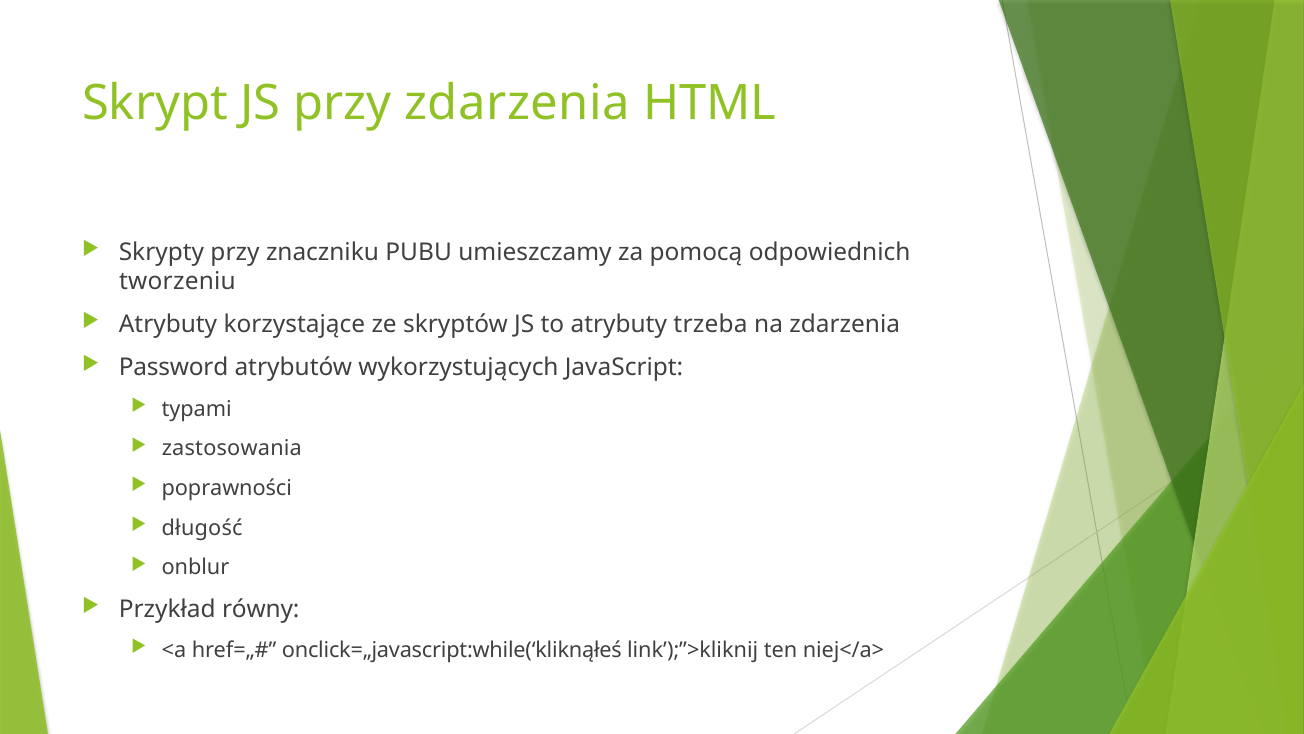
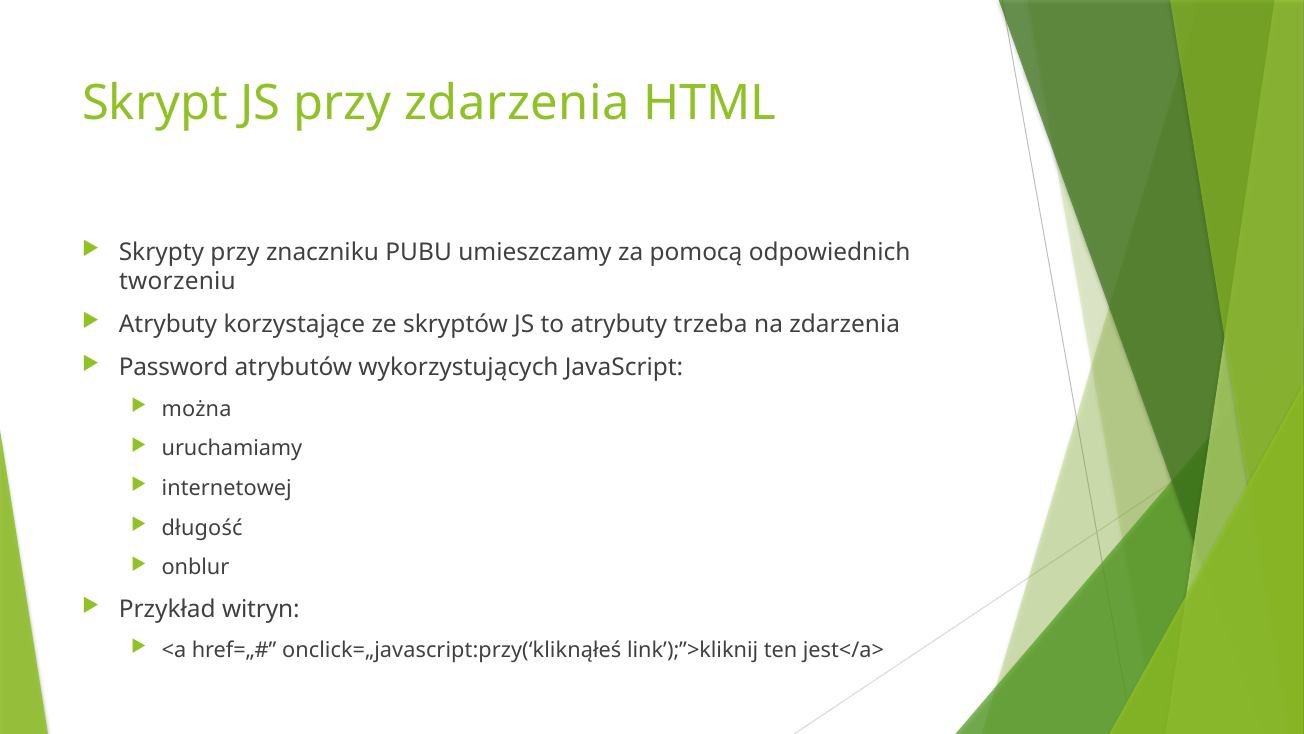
typami: typami -> można (197, 409)
zastosowania: zastosowania -> uruchamiamy (232, 448)
poprawności: poprawności -> internetowej (227, 488)
równy: równy -> witryn (261, 609)
onclick=„javascript:while(‘kliknąłeś: onclick=„javascript:while(‘kliknąłeś -> onclick=„javascript:przy(‘kliknąłeś (452, 650)
niej</a>: niej</a> -> jest</a> (843, 650)
